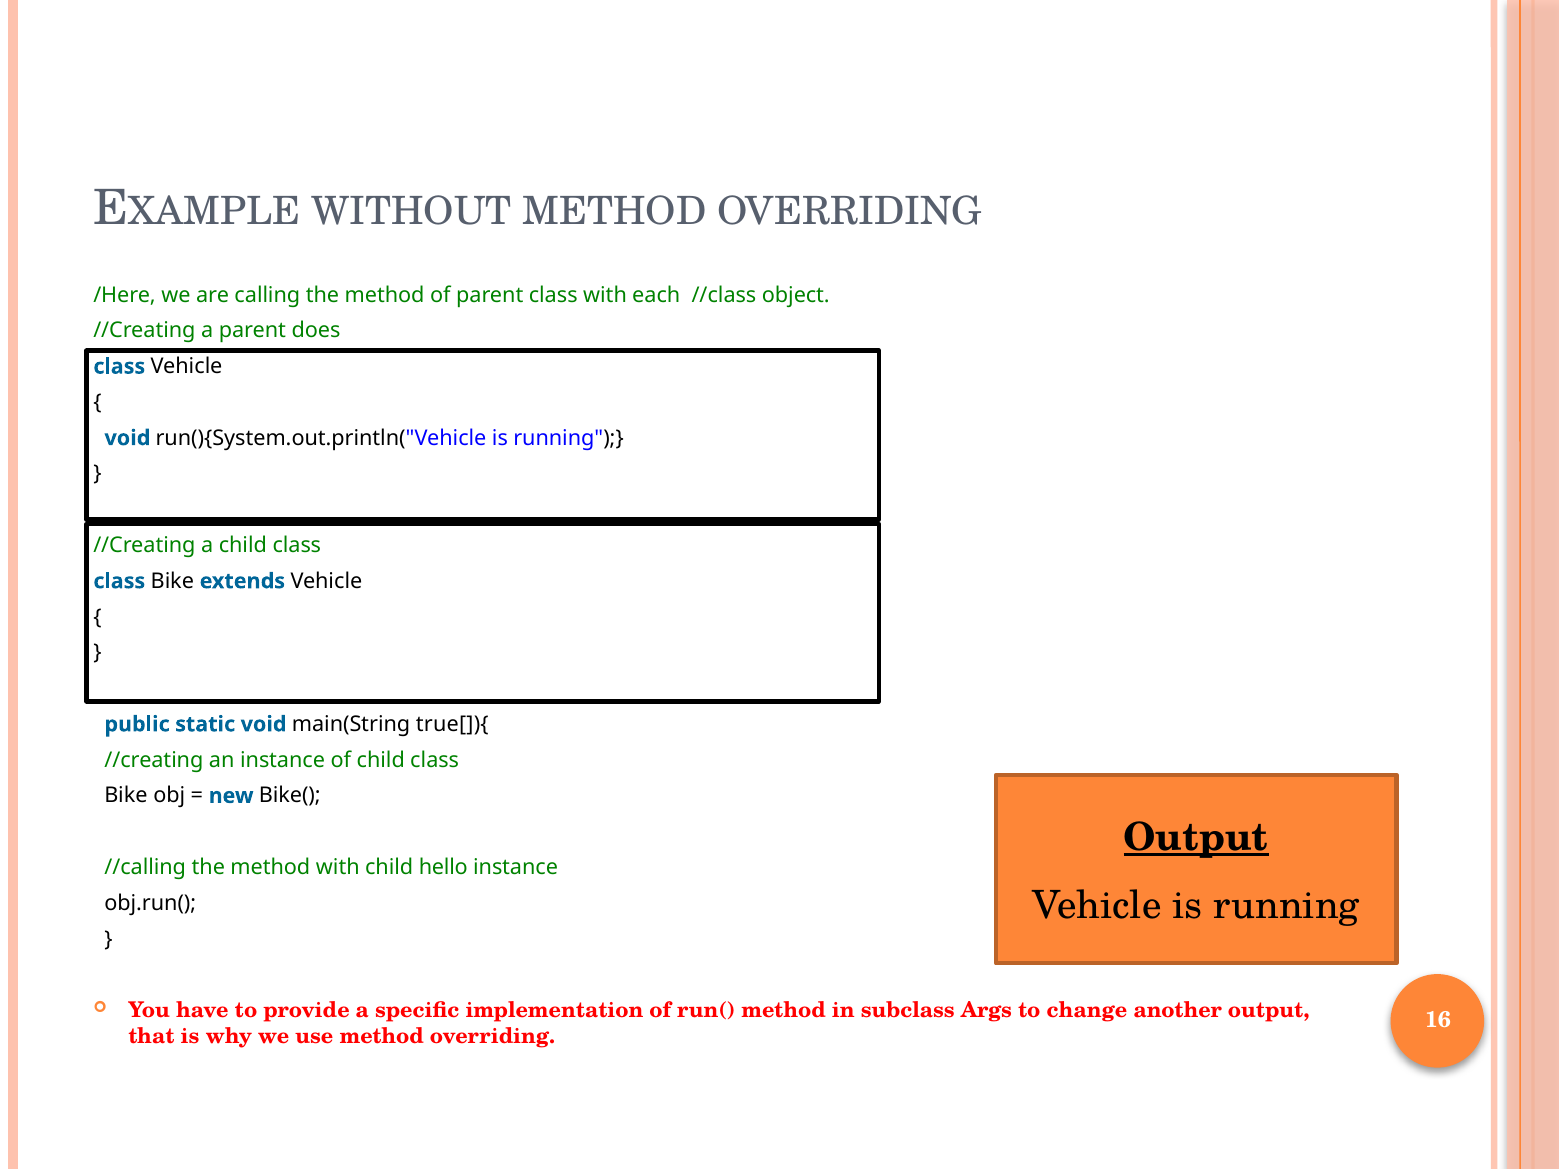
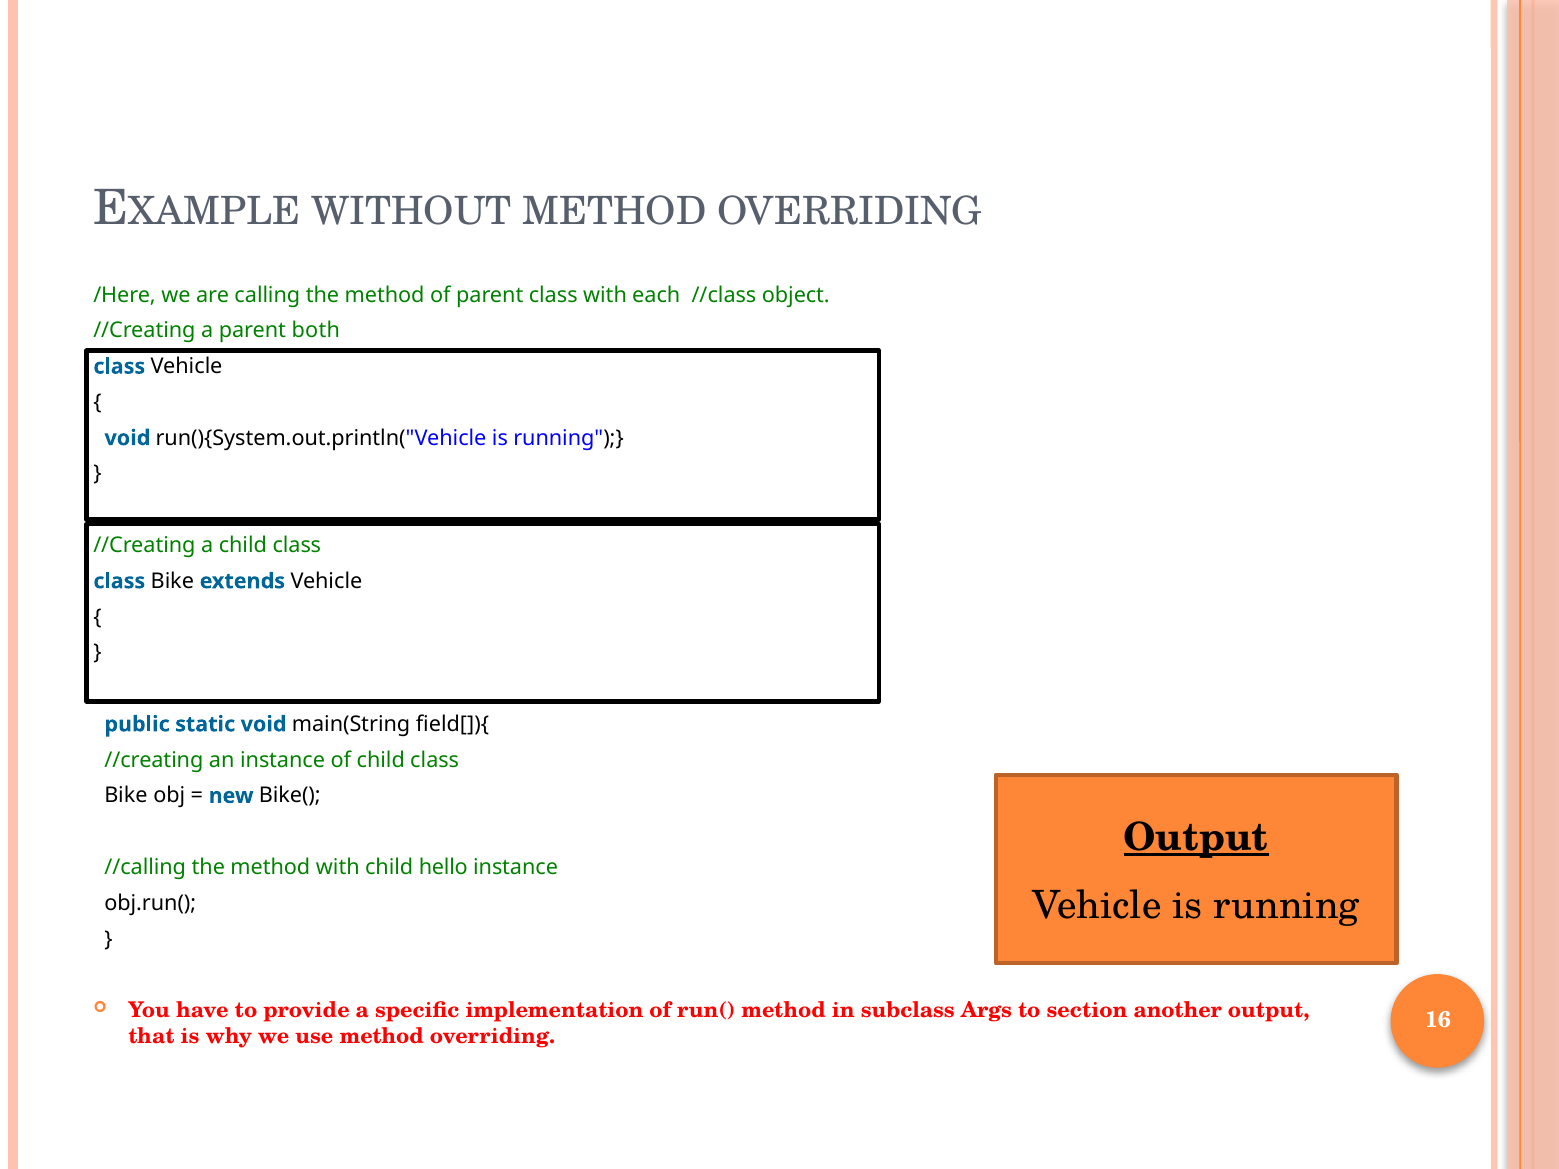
does: does -> both (316, 331)
true[]){: true[]){ -> field[]){ (452, 724)
change: change -> section (1087, 1011)
